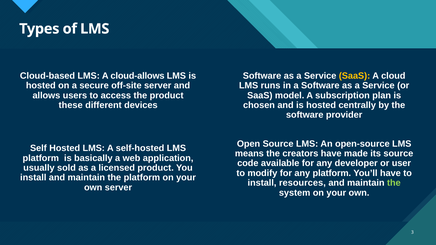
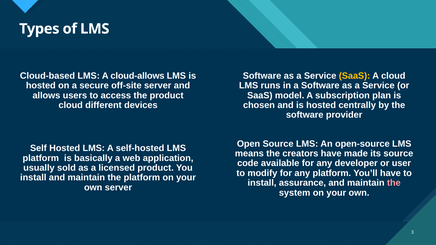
these: these -> cloud (71, 105)
resources: resources -> assurance (302, 183)
the colour: light green -> pink (394, 183)
